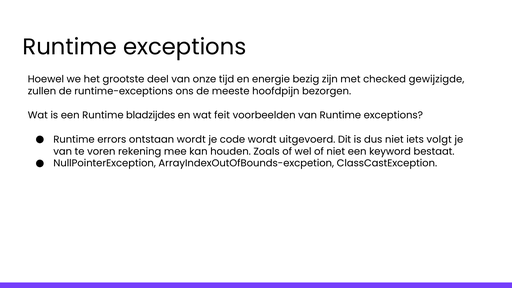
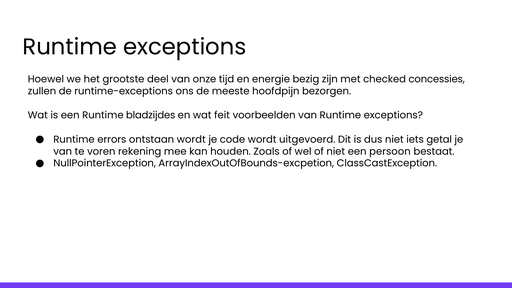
gewijzigde: gewijzigde -> concessies (437, 79)
volgt: volgt -> getal (439, 139)
keyword: keyword -> persoon (390, 151)
